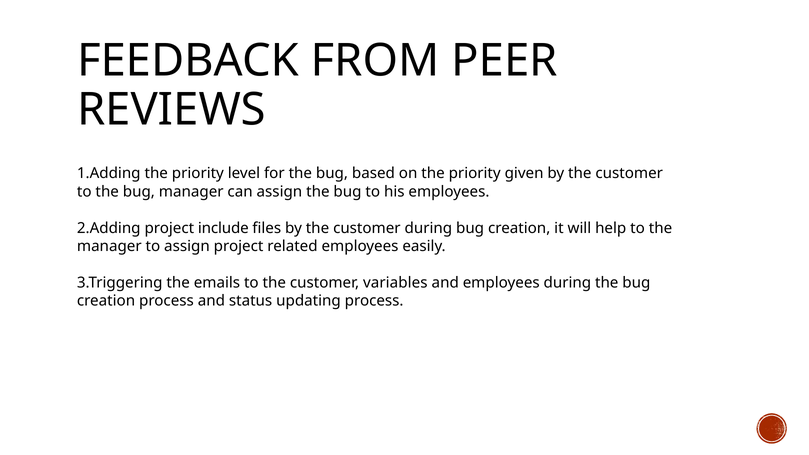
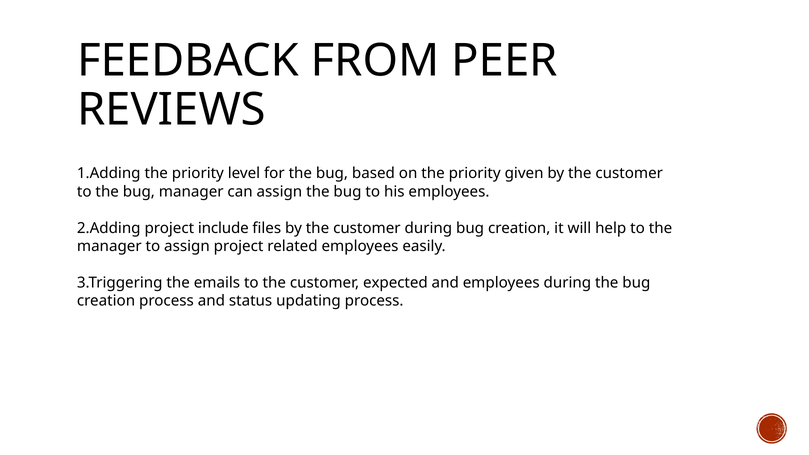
variables: variables -> expected (395, 283)
